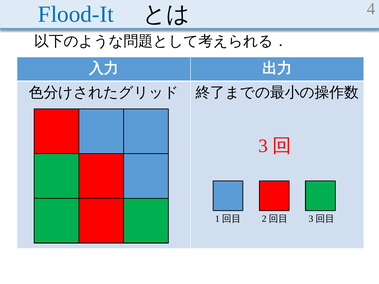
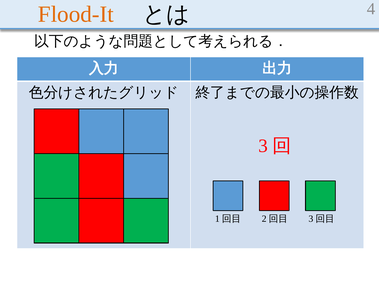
Flood-It colour: blue -> orange (76, 14)
